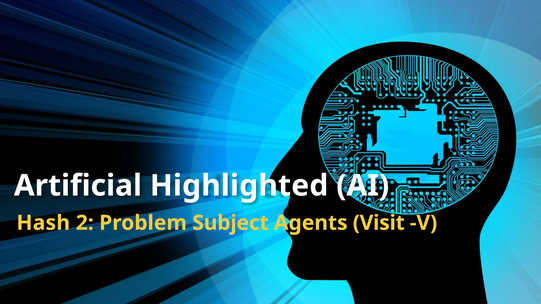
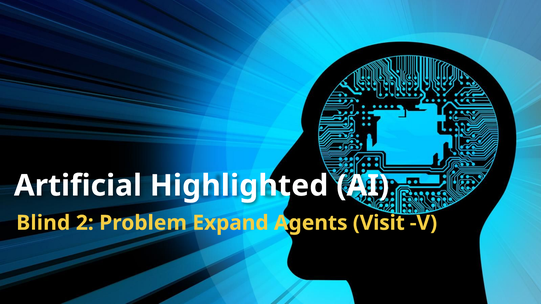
Hash: Hash -> Blind (43, 223)
Subject: Subject -> Expand (230, 223)
